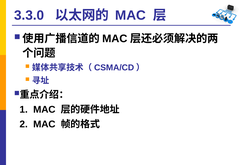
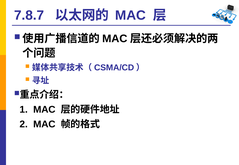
3.3.0: 3.3.0 -> 7.8.7 (29, 15)
